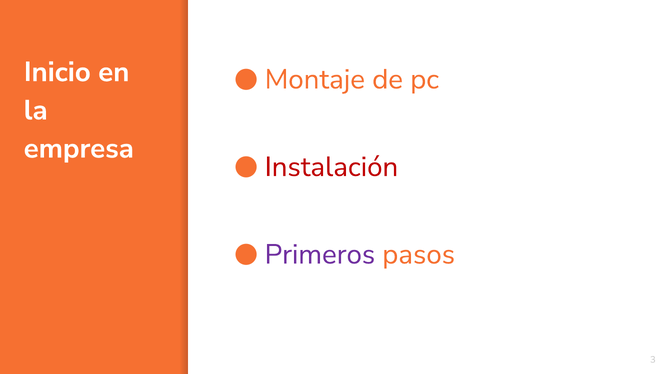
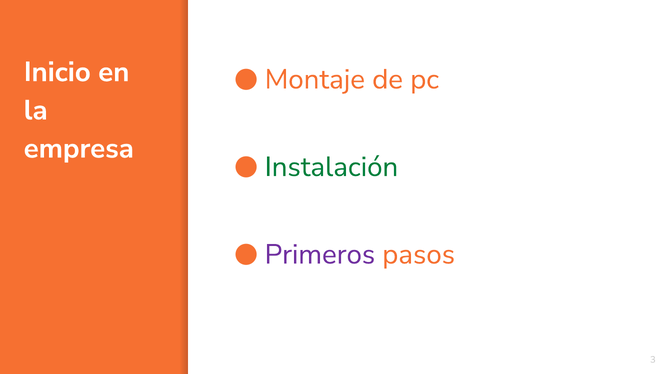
Instalación colour: red -> green (331, 167)
